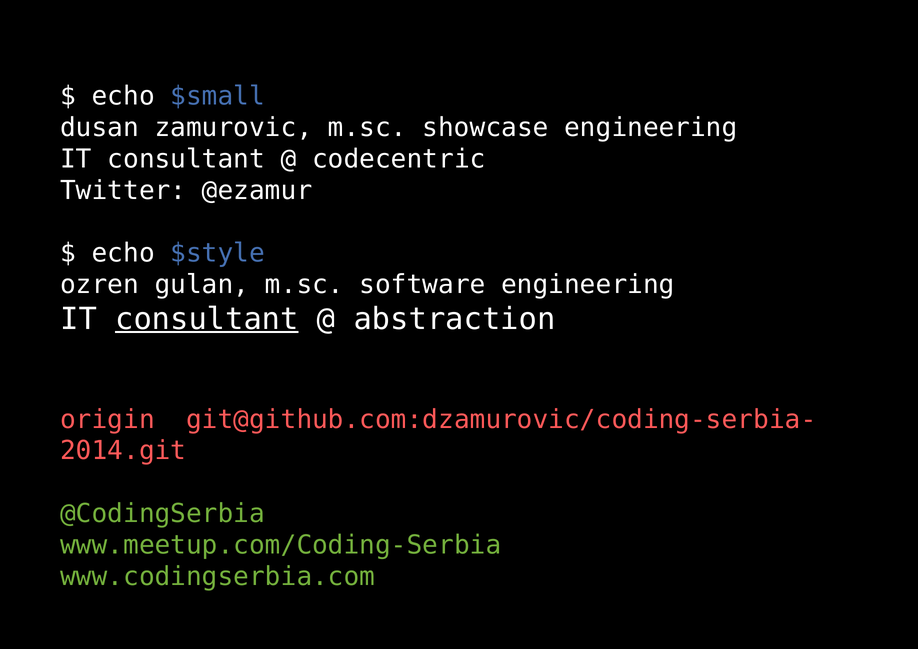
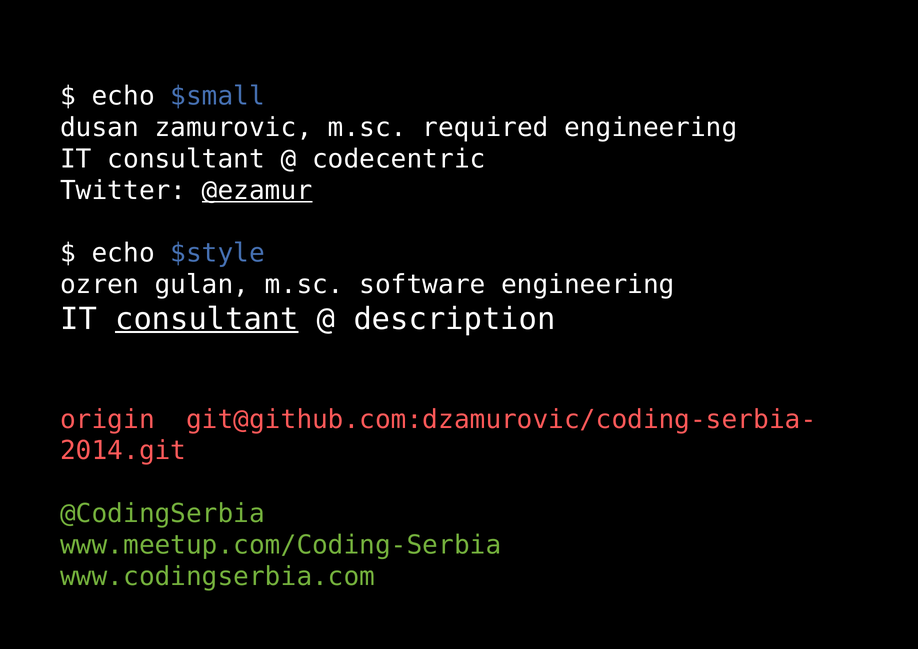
showcase: showcase -> required (486, 128)
@ezamur underline: none -> present (257, 191)
abstraction: abstraction -> description (455, 319)
